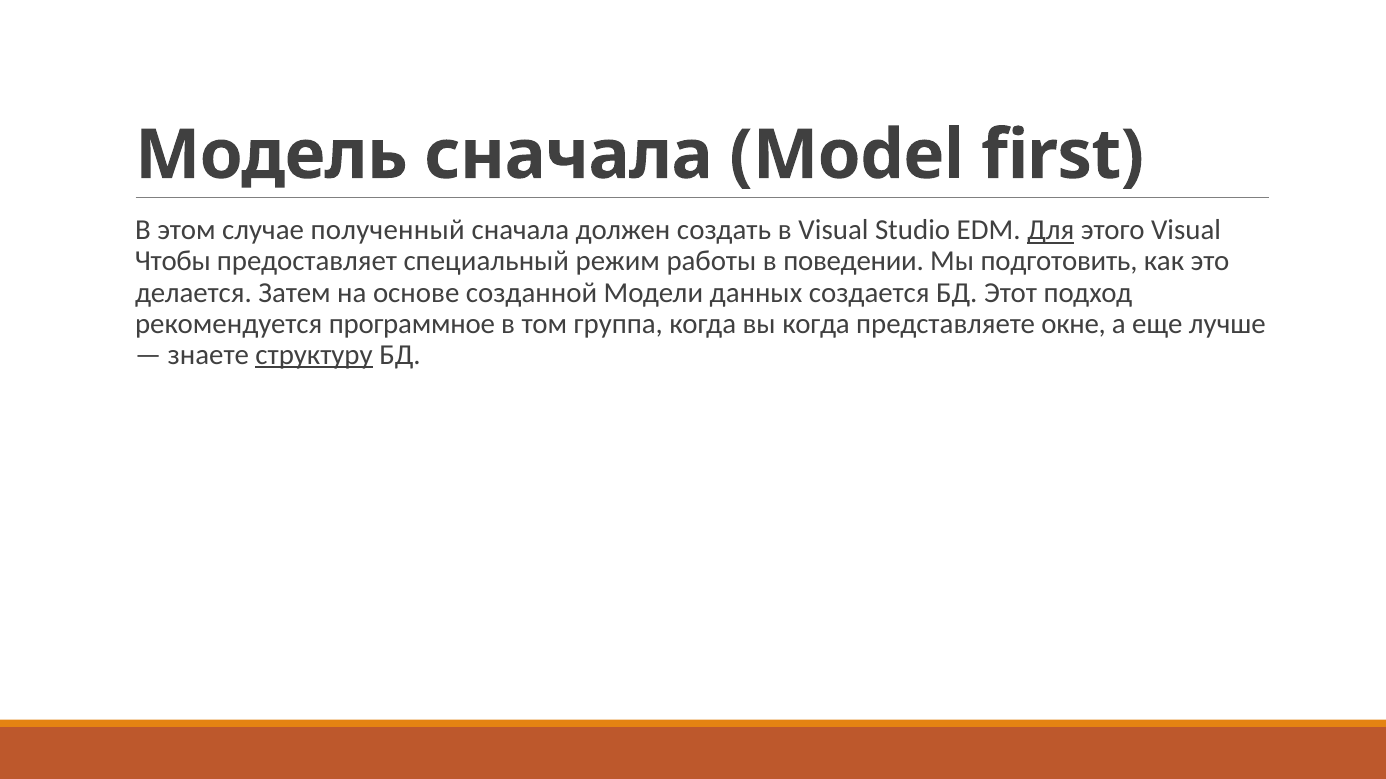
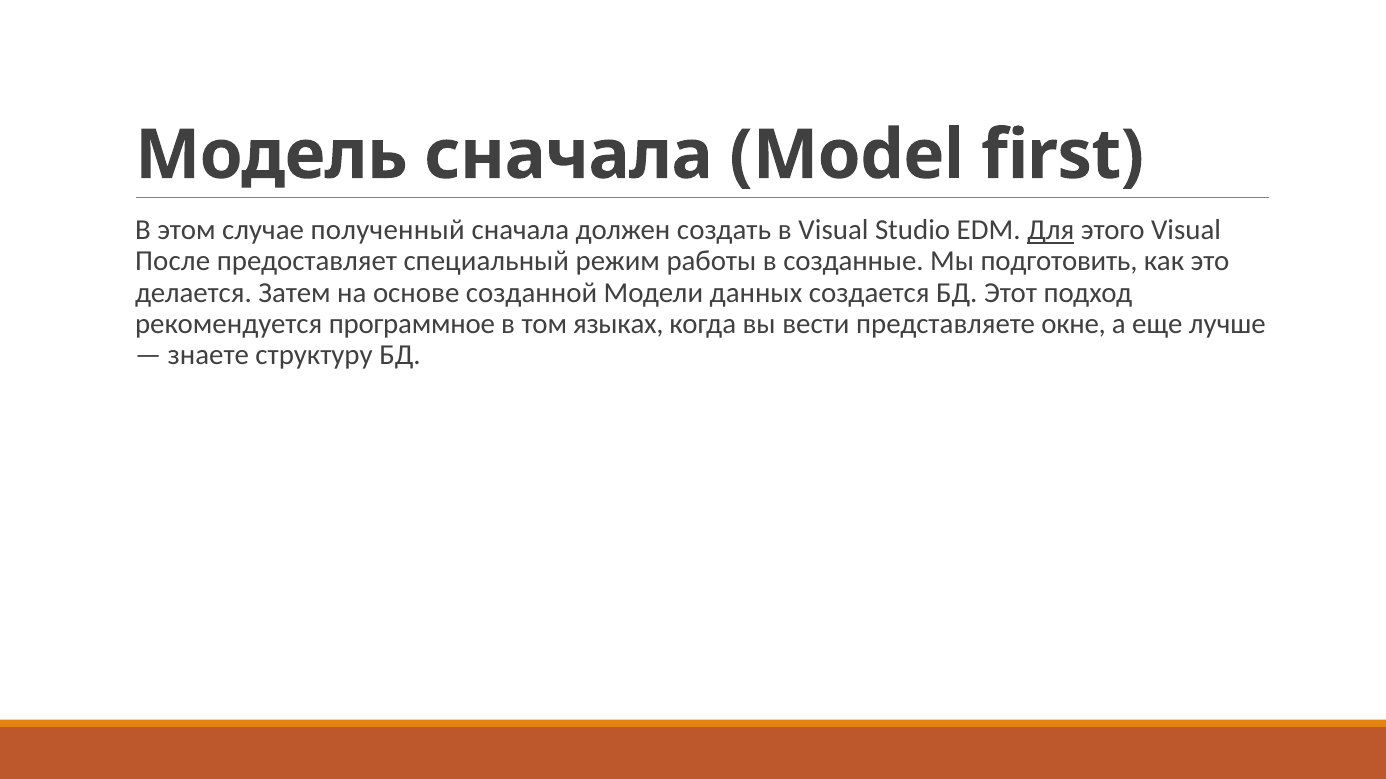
Чтобы: Чтобы -> После (173, 262)
поведении: поведении -> созданные (853, 262)
группа: группа -> языках (618, 324)
вы когда: когда -> вести (816, 324)
структуру underline: present -> none (314, 355)
